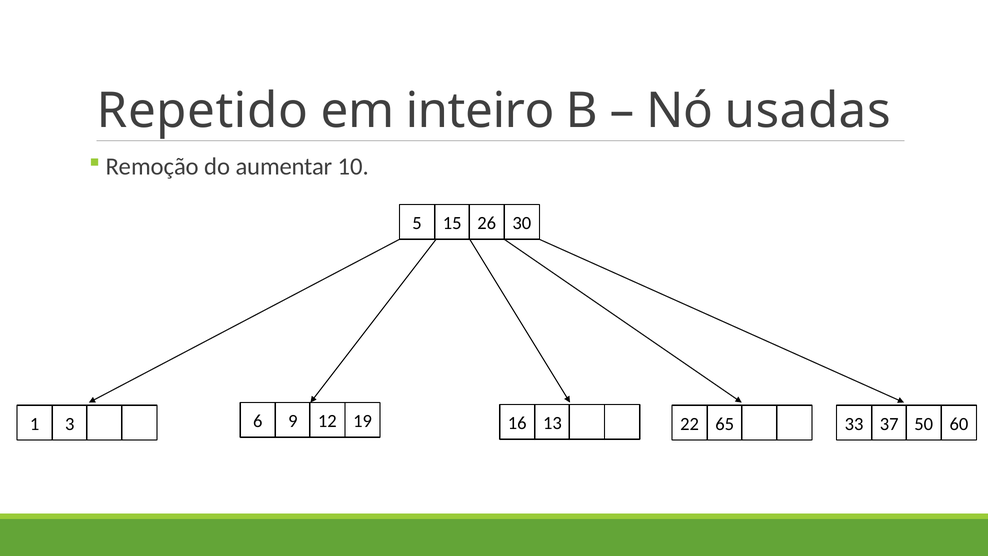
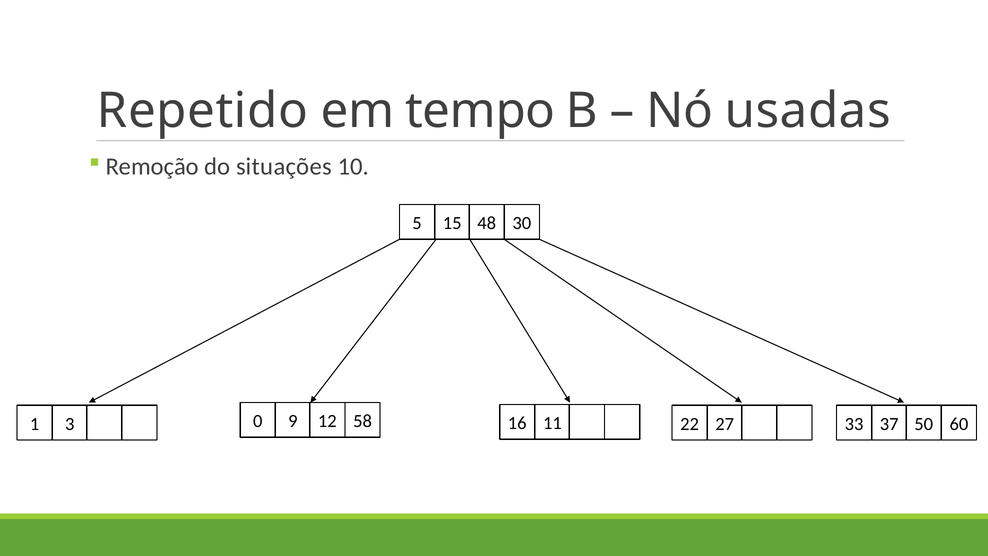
inteiro: inteiro -> tempo (480, 111)
aumentar: aumentar -> situações (284, 166)
26: 26 -> 48 (487, 223)
6: 6 -> 0 (258, 421)
19: 19 -> 58 (363, 421)
13: 13 -> 11 (552, 423)
65: 65 -> 27 (725, 424)
